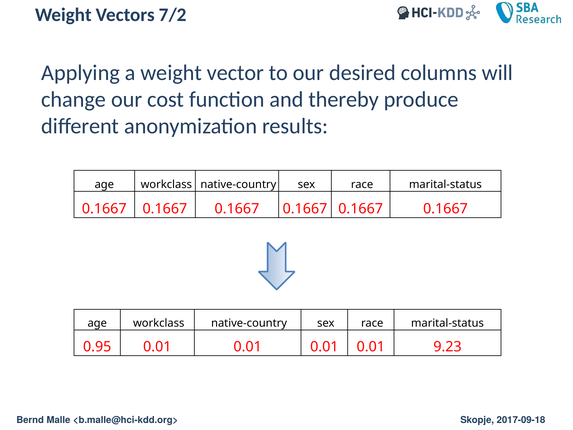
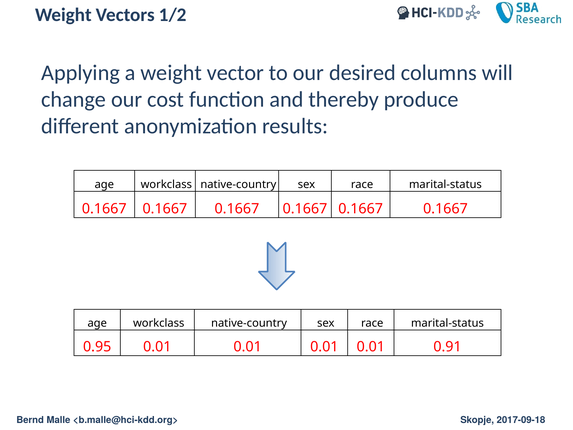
7/2: 7/2 -> 1/2 (173, 15)
9.23: 9.23 -> 0.91 (448, 347)
